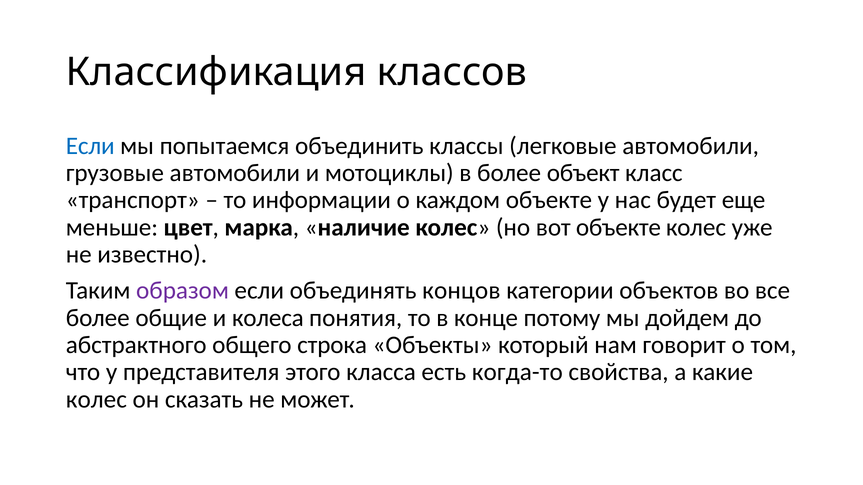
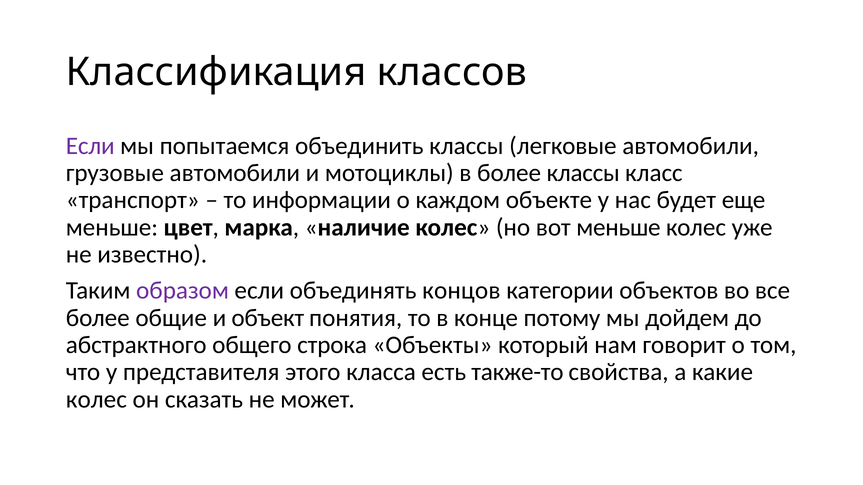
Если colour: blue -> purple (90, 146)
более объект: объект -> классы (583, 173)
вот объекте: объекте -> меньше (618, 227)
колеса: колеса -> объект (268, 318)
когда-то: когда-то -> также-то (517, 372)
